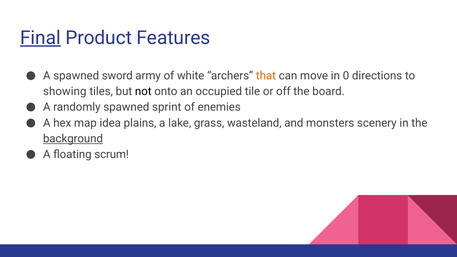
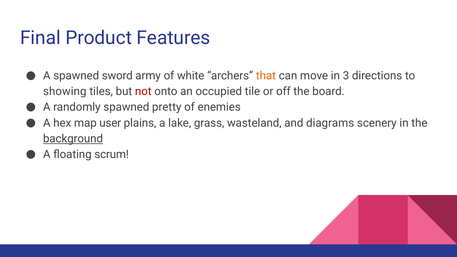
Final underline: present -> none (40, 38)
0: 0 -> 3 (346, 76)
not colour: black -> red (143, 91)
sprint: sprint -> pretty (167, 107)
idea: idea -> user (110, 123)
monsters: monsters -> diagrams (330, 123)
